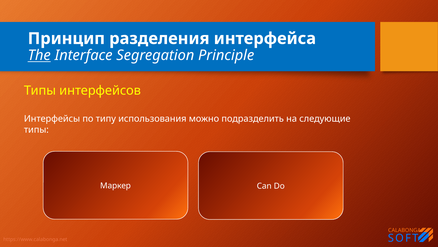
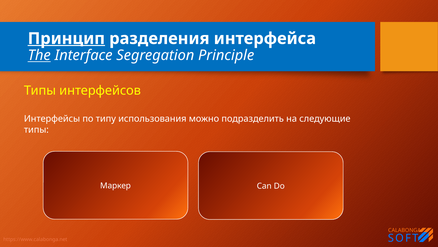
Принцип underline: none -> present (66, 38)
